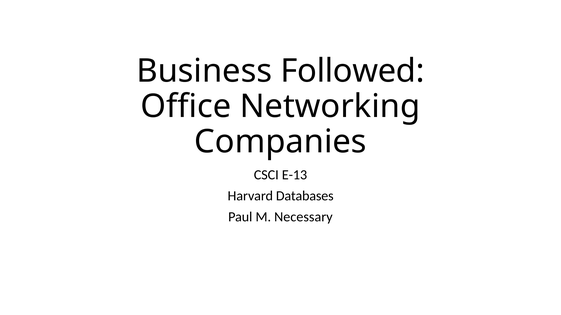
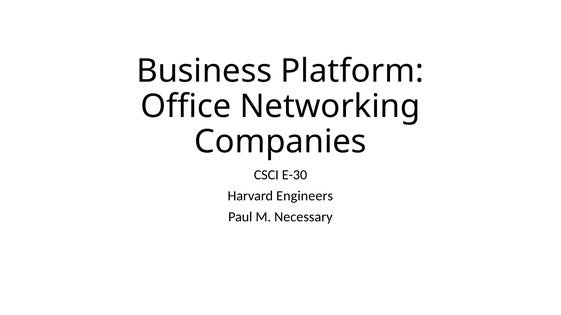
Followed: Followed -> Platform (352, 71)
E-13: E-13 -> E-30 (295, 175)
Databases: Databases -> Engineers (305, 196)
